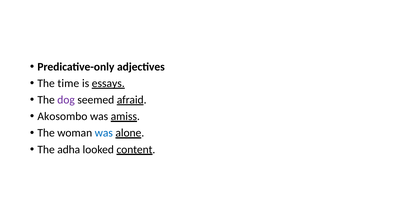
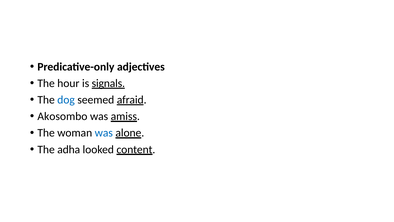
time: time -> hour (68, 83)
essays: essays -> signals (108, 83)
dog colour: purple -> blue (66, 100)
